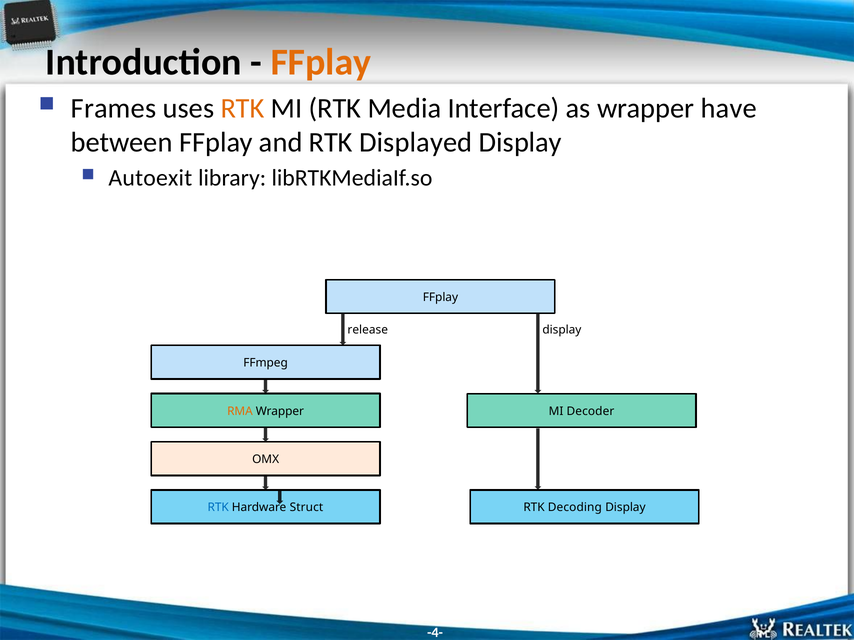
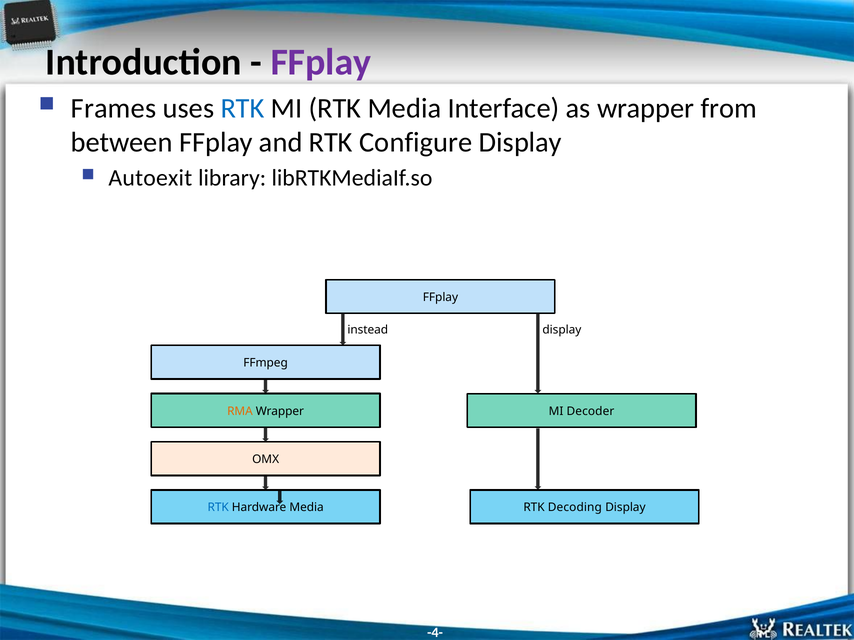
FFplay colour: orange -> purple (321, 62)
RTK colour: orange -> blue (243, 108)
have: have -> from (729, 108)
Displayed: Displayed -> Configure (416, 142)
release: release -> instead (368, 330)
Hardware Struct: Struct -> Media (307, 508)
